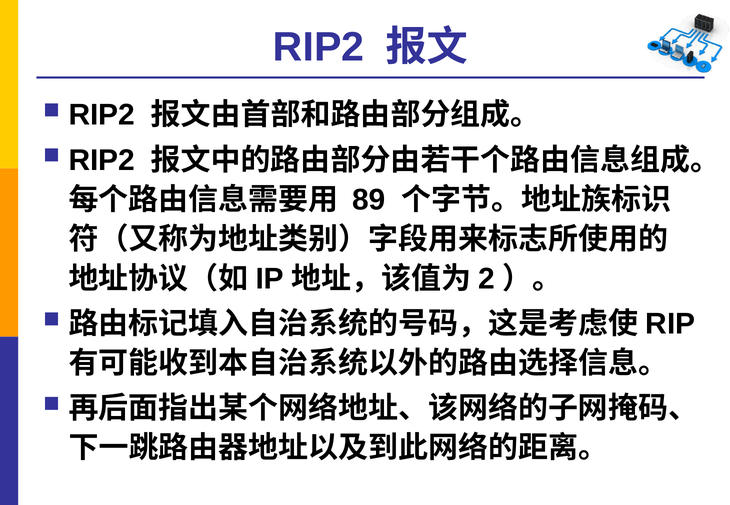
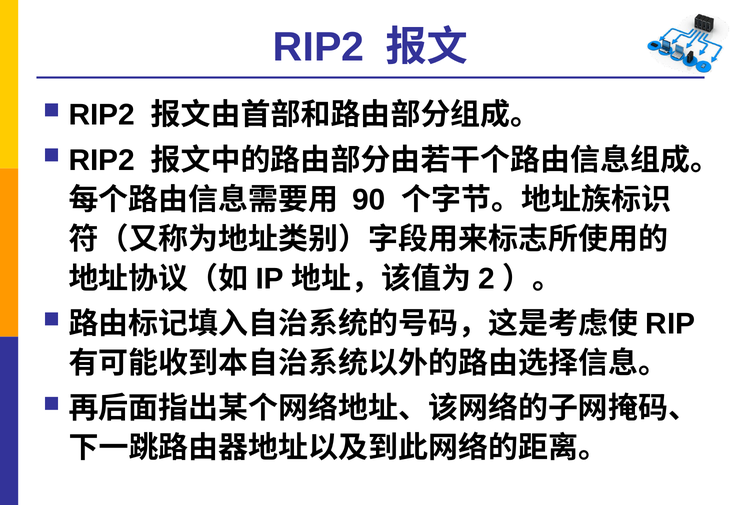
89: 89 -> 90 (369, 200)
